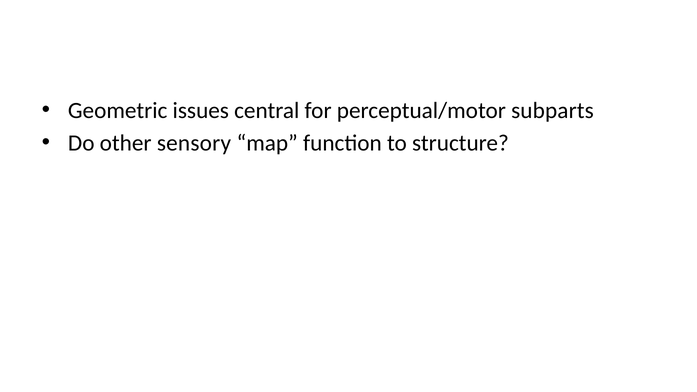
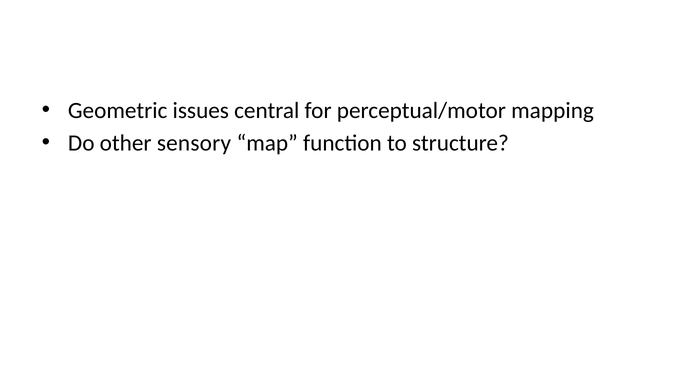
subparts: subparts -> mapping (553, 111)
